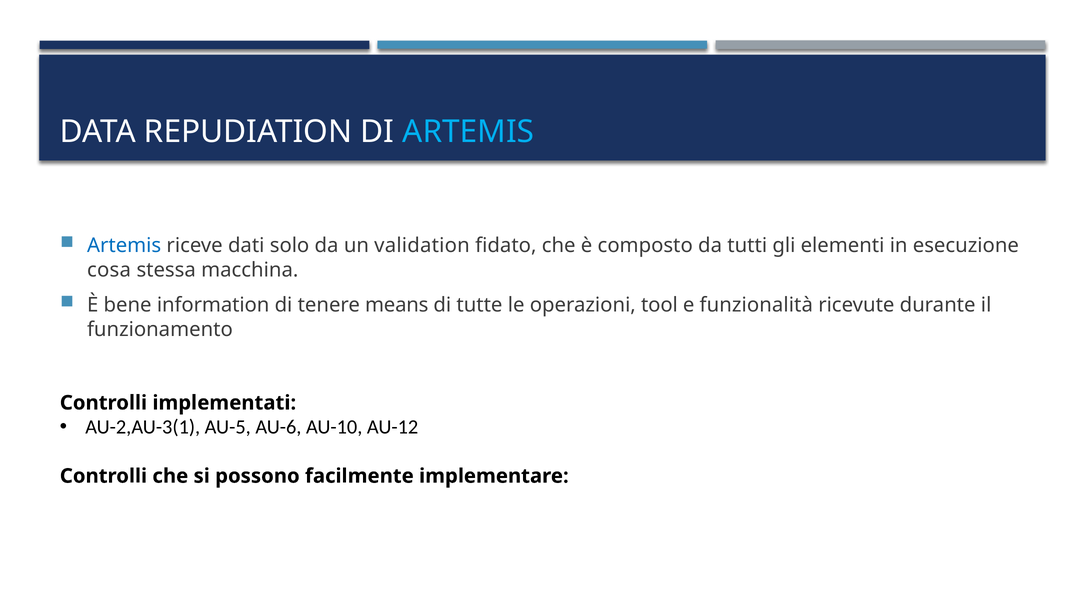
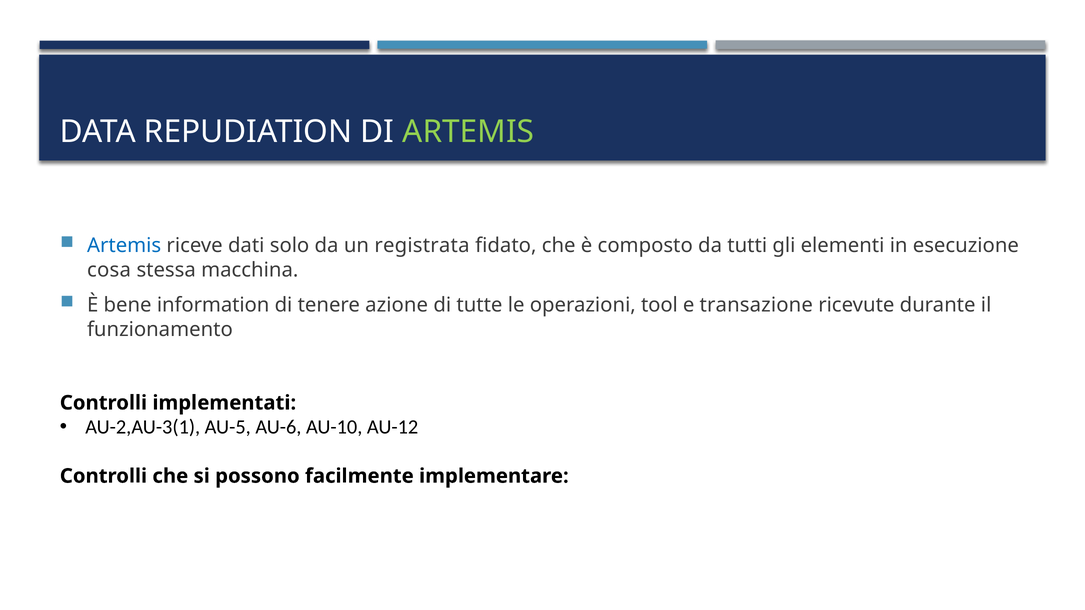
ARTEMIS colour: light blue -> light green (468, 132)
validation: validation -> registrata (422, 246)
means: means -> azione (397, 305)
funzionalità: funzionalità -> transazione (756, 305)
